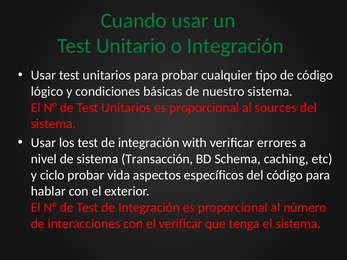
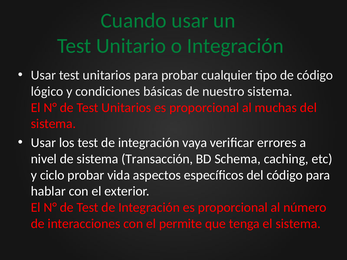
sources: sources -> muchas (276, 108)
with: with -> vaya (195, 143)
el verificar: verificar -> permite (181, 224)
